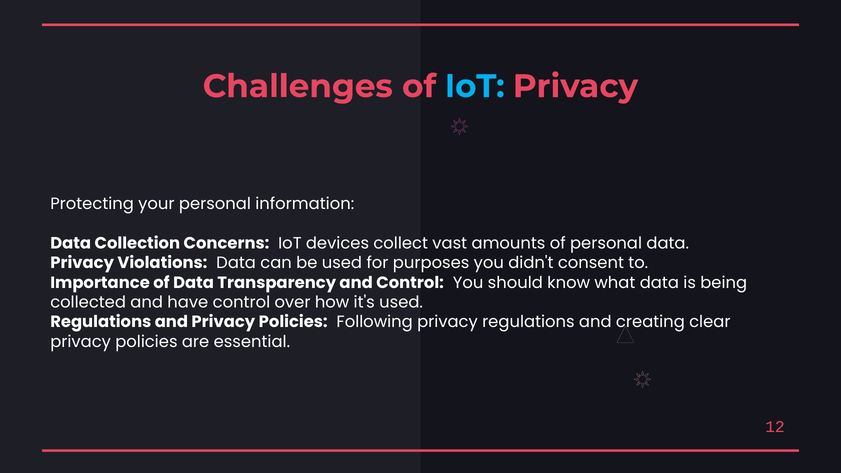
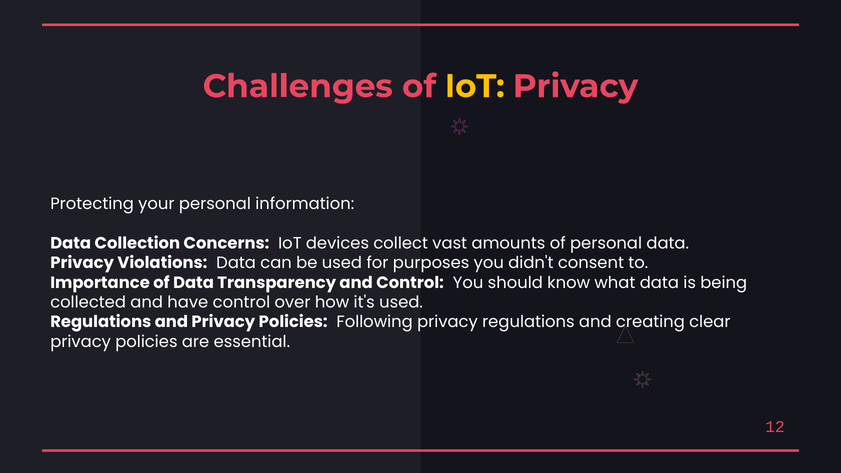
IoT colour: light blue -> yellow (475, 86)
